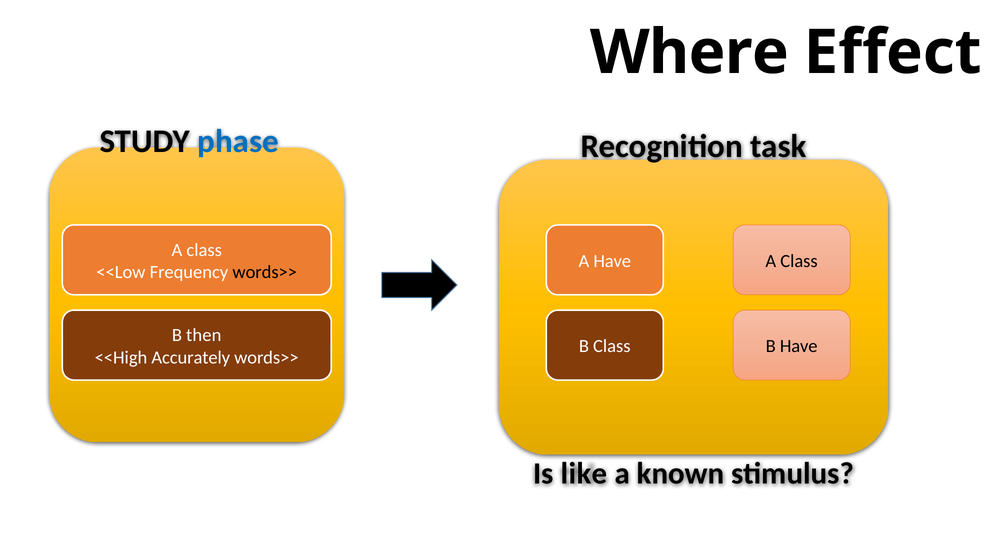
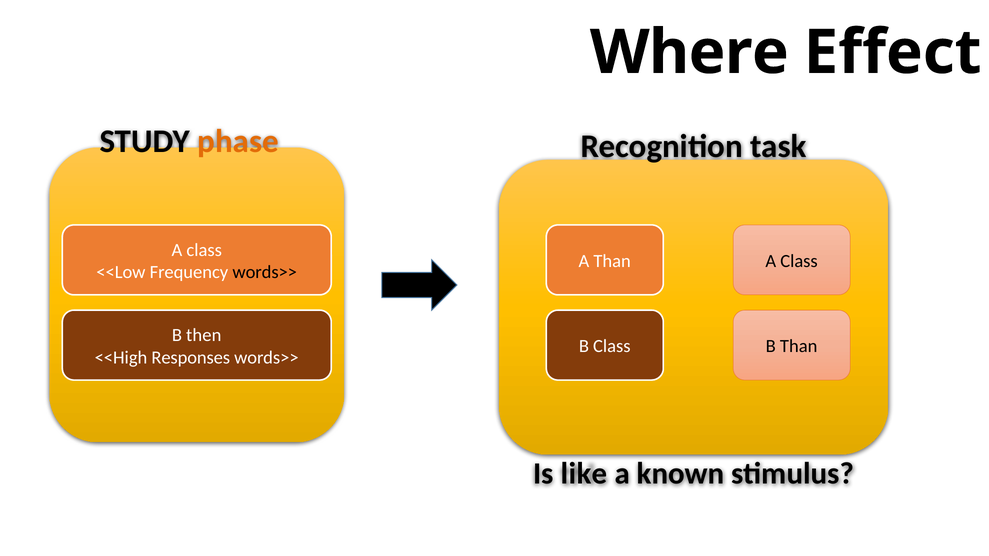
phase colour: blue -> orange (238, 141)
A Have: Have -> Than (612, 261)
B Have: Have -> Than (799, 347)
Accurately: Accurately -> Responses (191, 358)
